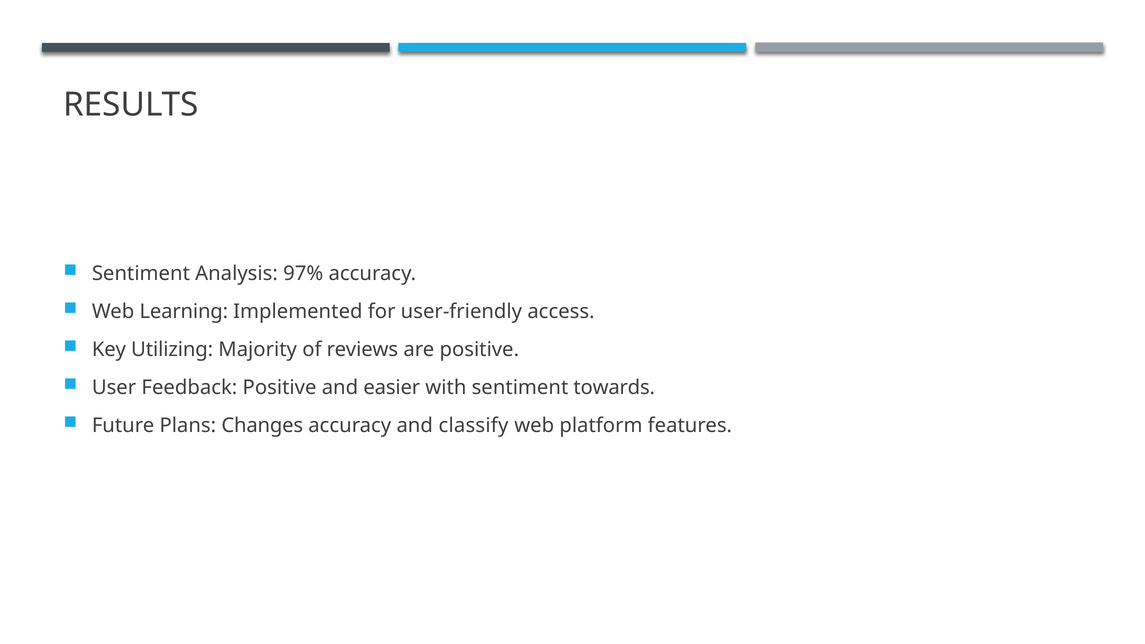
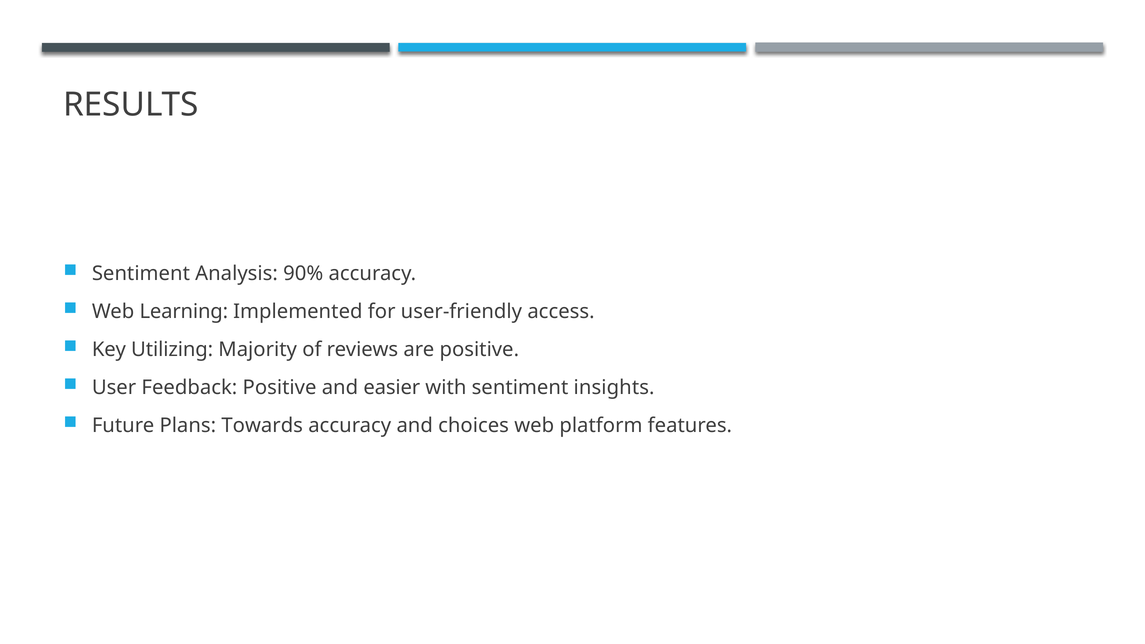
97%: 97% -> 90% (303, 274)
towards: towards -> insights (614, 388)
Changes: Changes -> Towards (262, 426)
classify: classify -> choices (474, 426)
